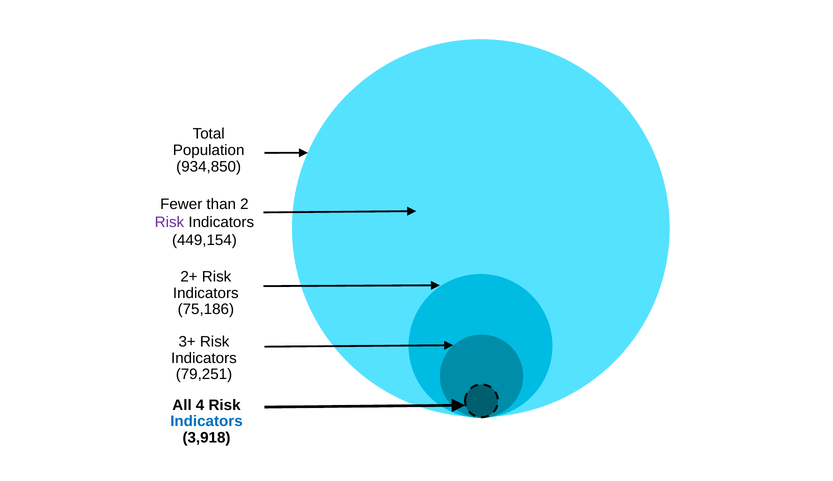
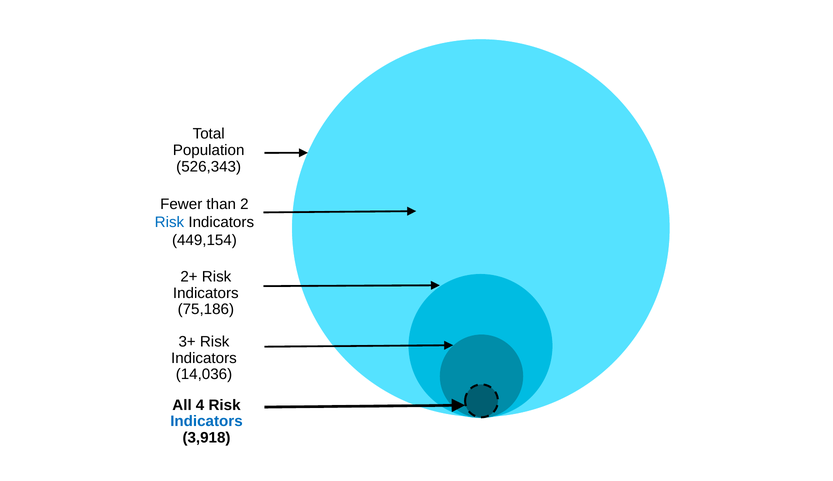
934,850: 934,850 -> 526,343 (209, 167)
Risk colour: purple -> blue (169, 222)
79,251: 79,251 -> 14,036 (204, 374)
